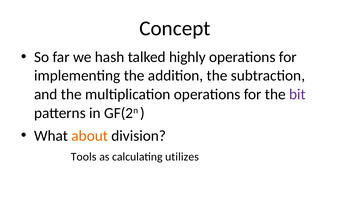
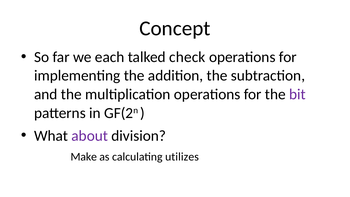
hash: hash -> each (110, 57)
highly: highly -> check (187, 57)
about colour: orange -> purple (90, 136)
Tools: Tools -> Make (84, 157)
